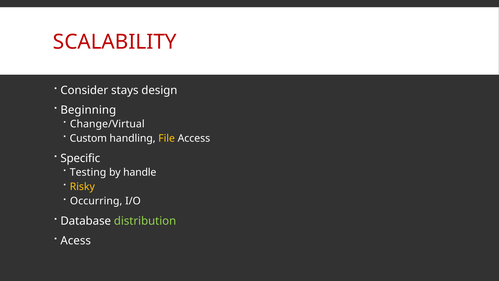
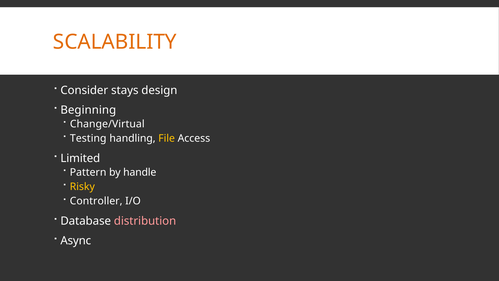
SCALABILITY colour: red -> orange (115, 42)
Custom: Custom -> Testing (88, 138)
Specific: Specific -> Limited (80, 158)
Testing: Testing -> Pattern (88, 172)
Occurring: Occurring -> Controller (96, 201)
distribution colour: light green -> pink (145, 221)
Acess: Acess -> Async (76, 241)
